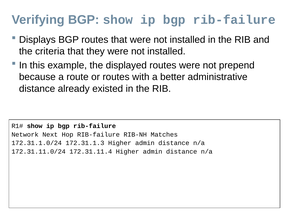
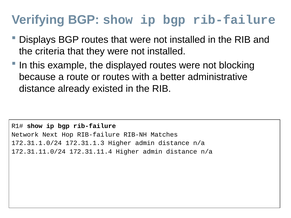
prepend: prepend -> blocking (237, 65)
